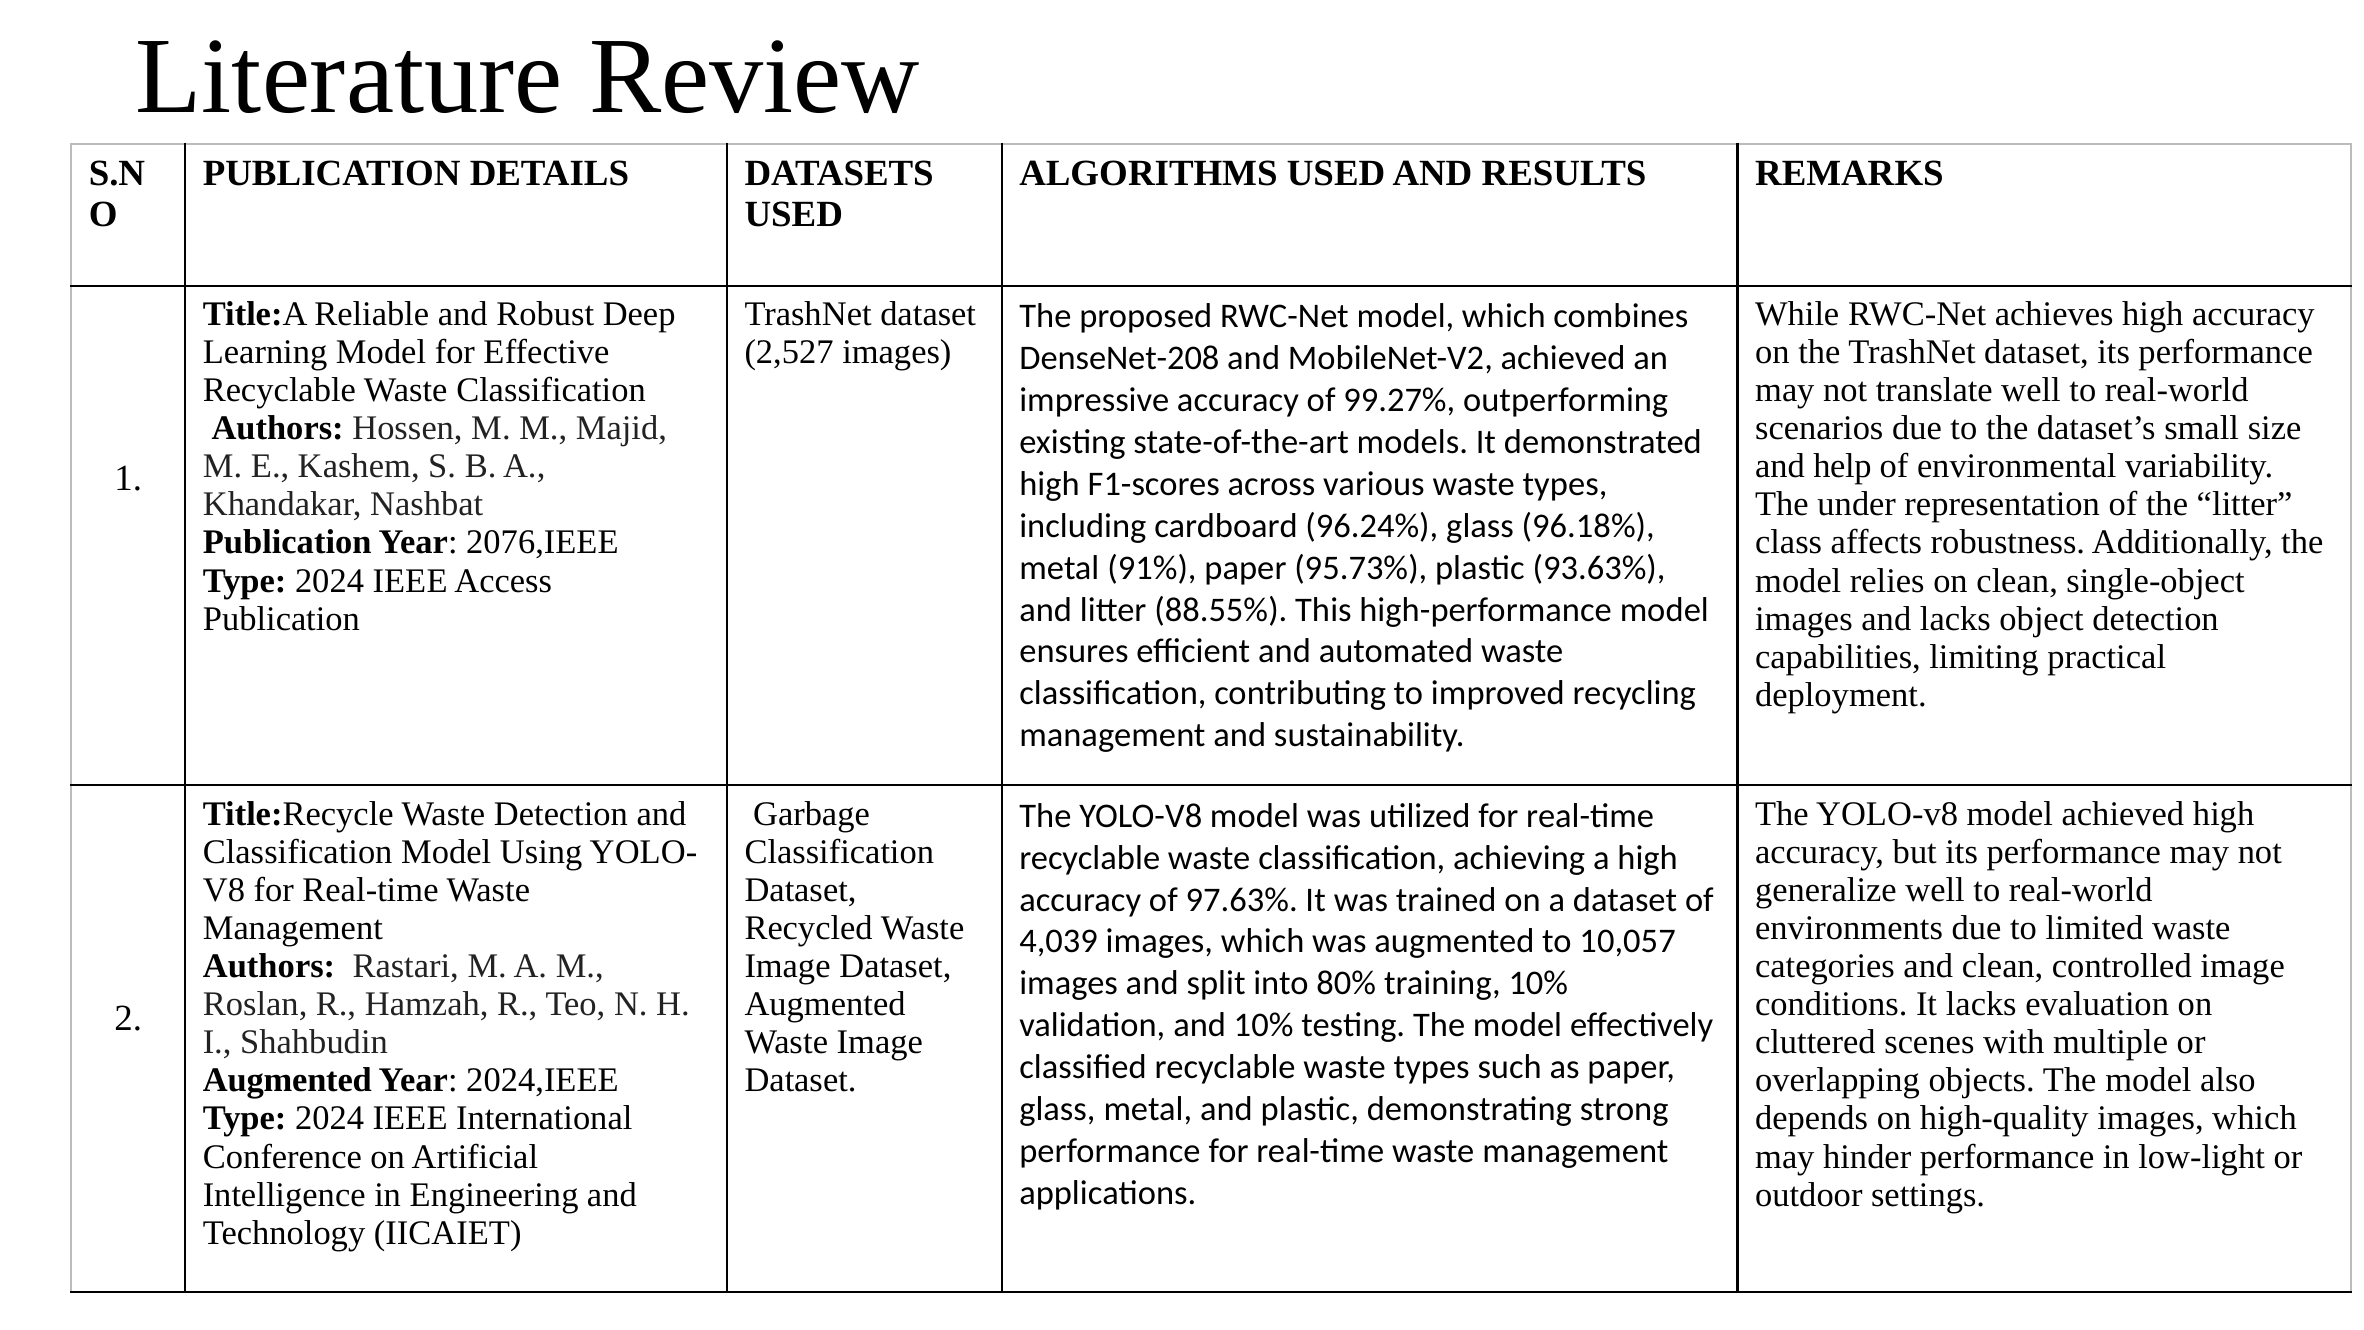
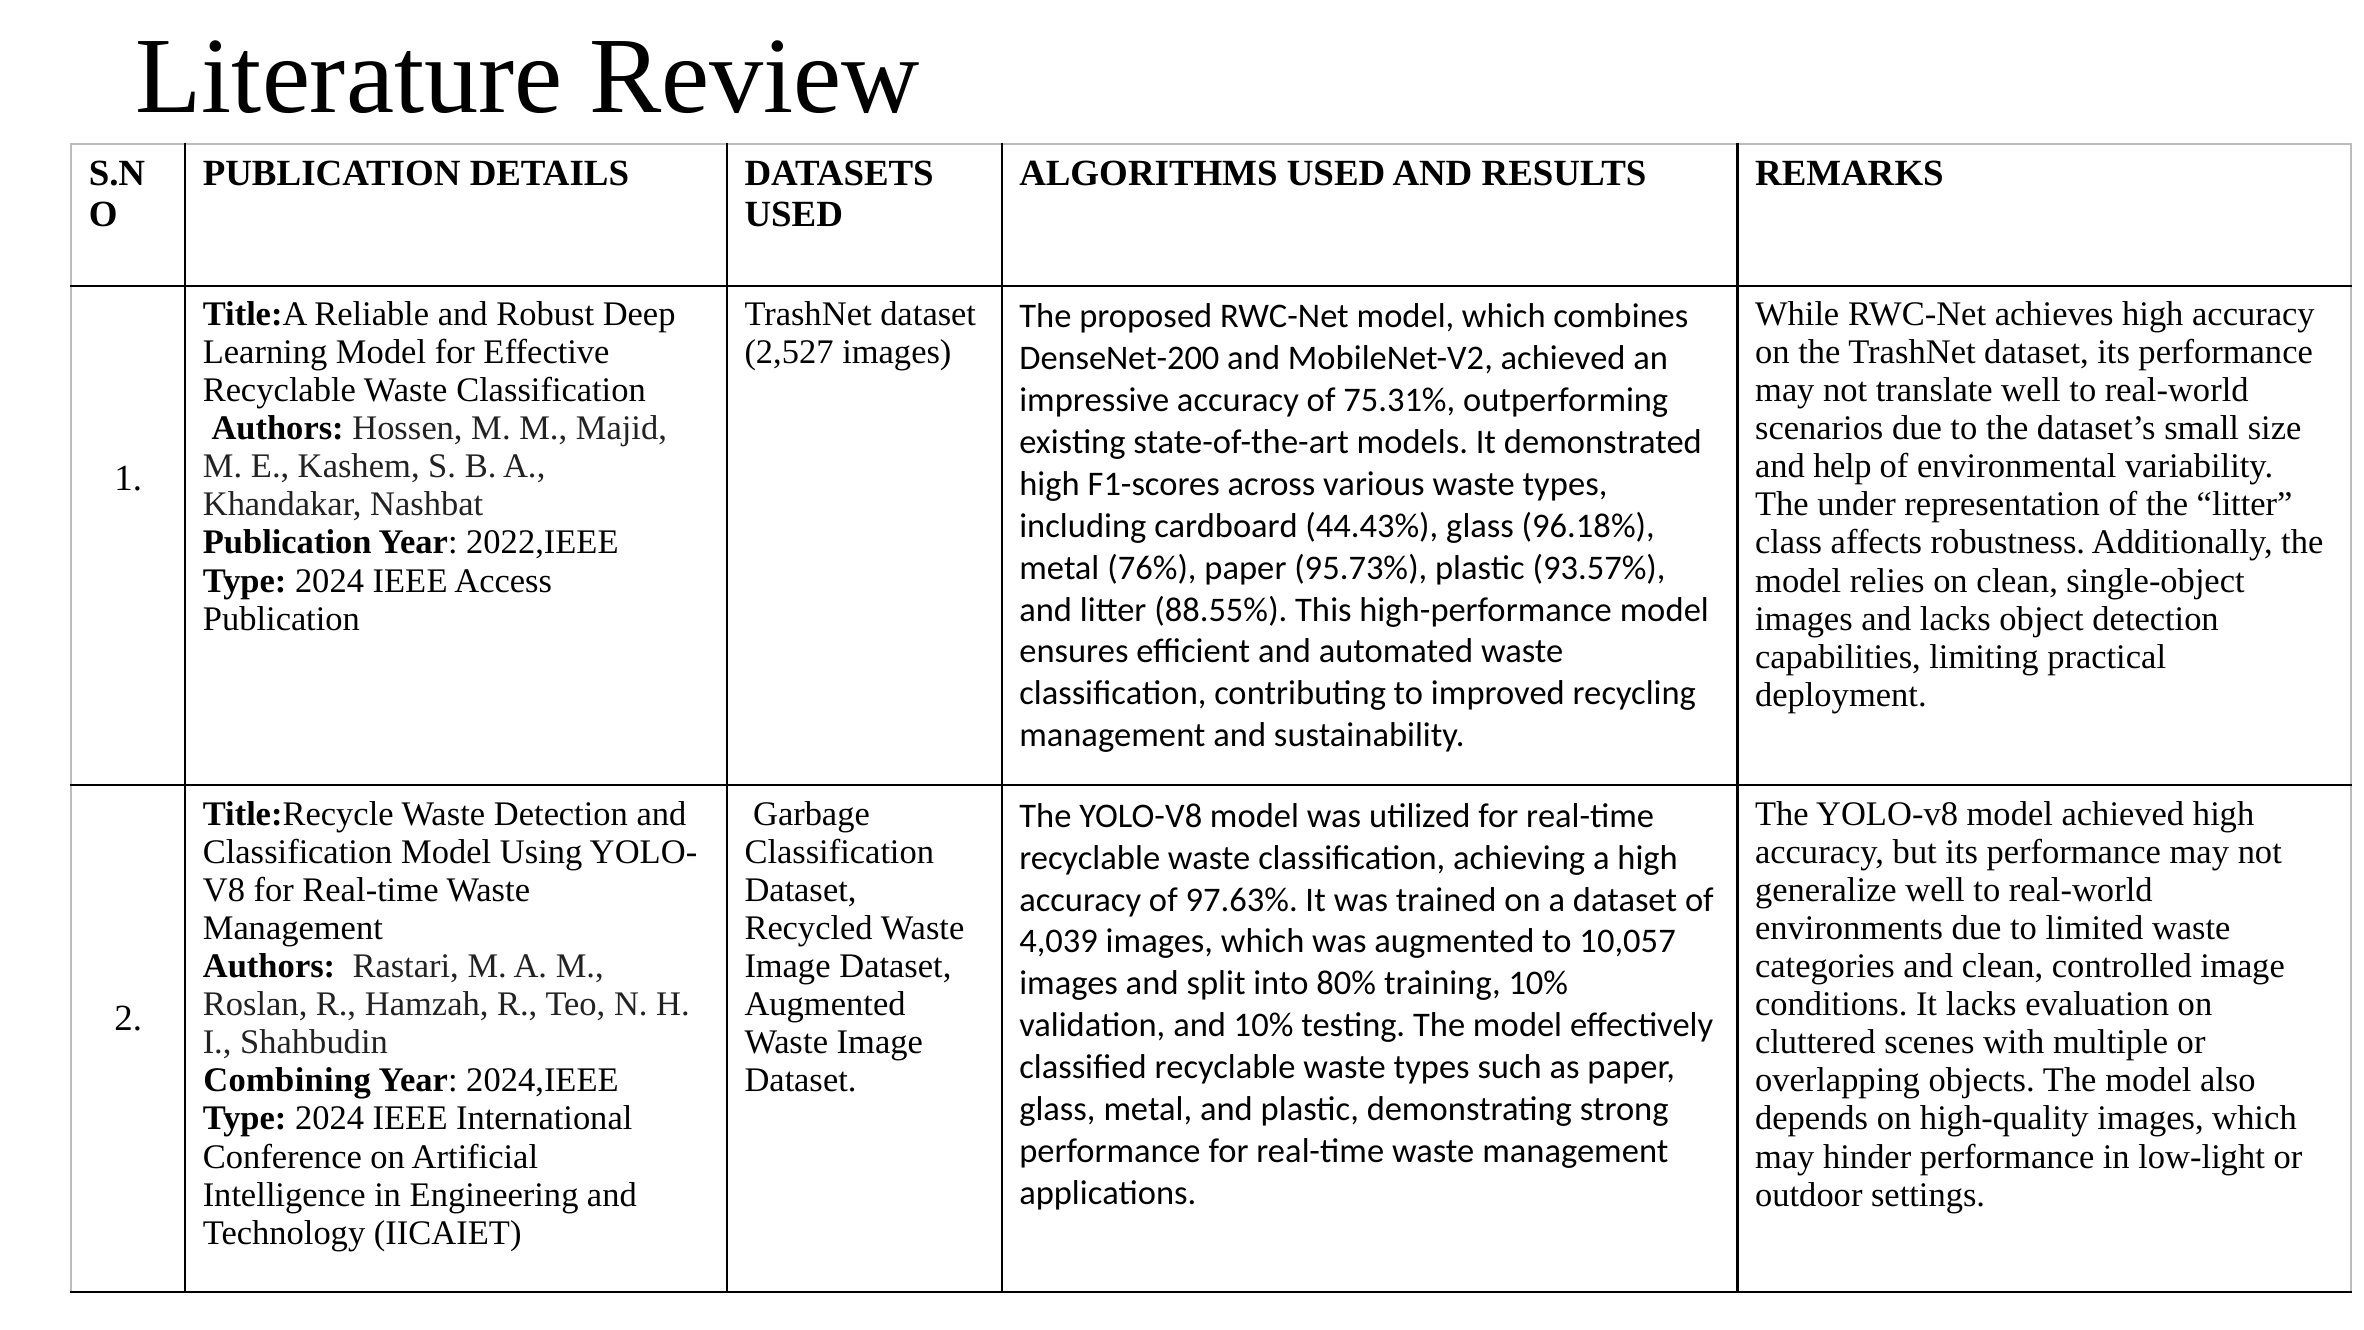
DenseNet-208: DenseNet-208 -> DenseNet-200 (1119, 358)
99.27%: 99.27% -> 75.31% (1399, 400)
96.24%: 96.24% -> 44.43% (1372, 526)
2076,IEEE: 2076,IEEE -> 2022,IEEE (542, 542)
91%: 91% -> 76% (1152, 568)
93.63%: 93.63% -> 93.57% (1599, 568)
Augmented: Augmented -> Combining (287, 1080)
